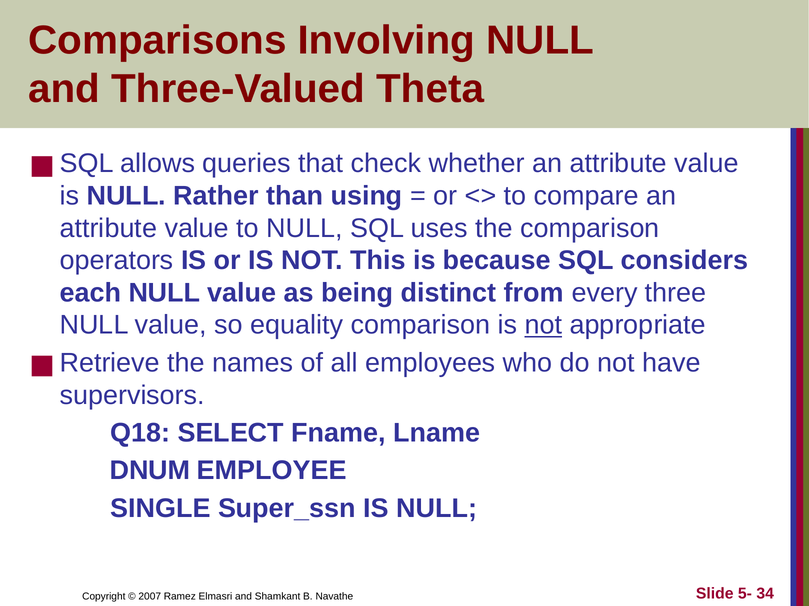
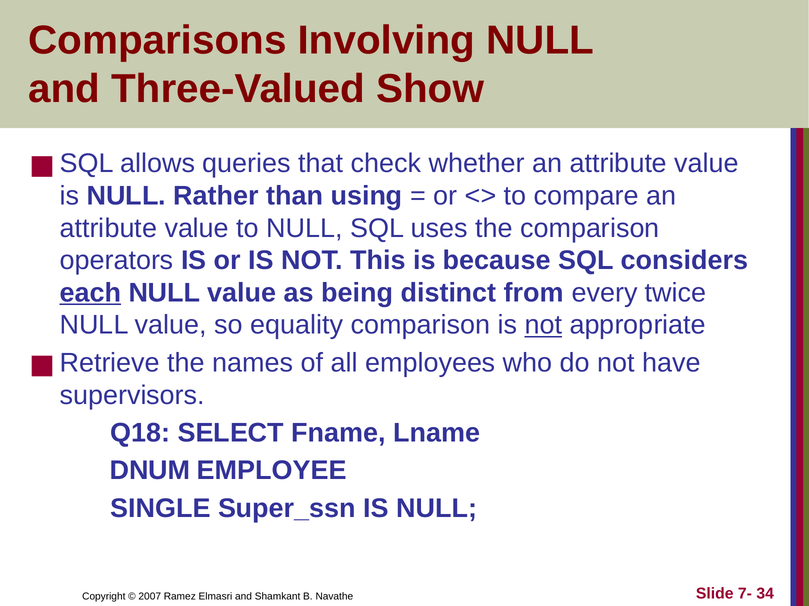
Theta: Theta -> Show (430, 89)
each underline: none -> present (90, 293)
three: three -> twice (676, 293)
5-: 5- -> 7- (745, 594)
